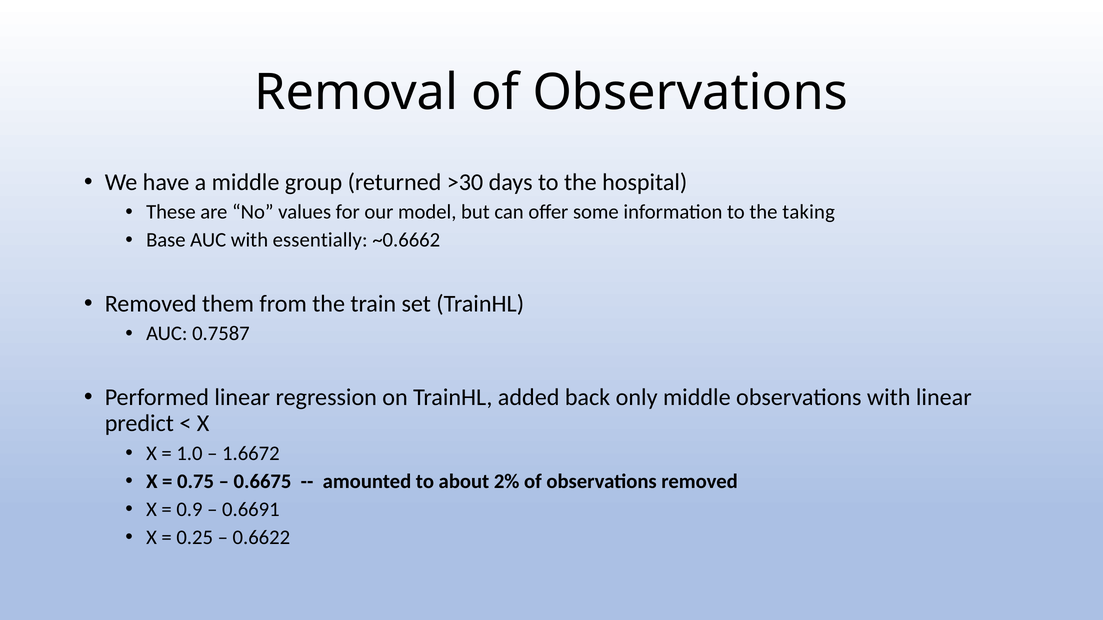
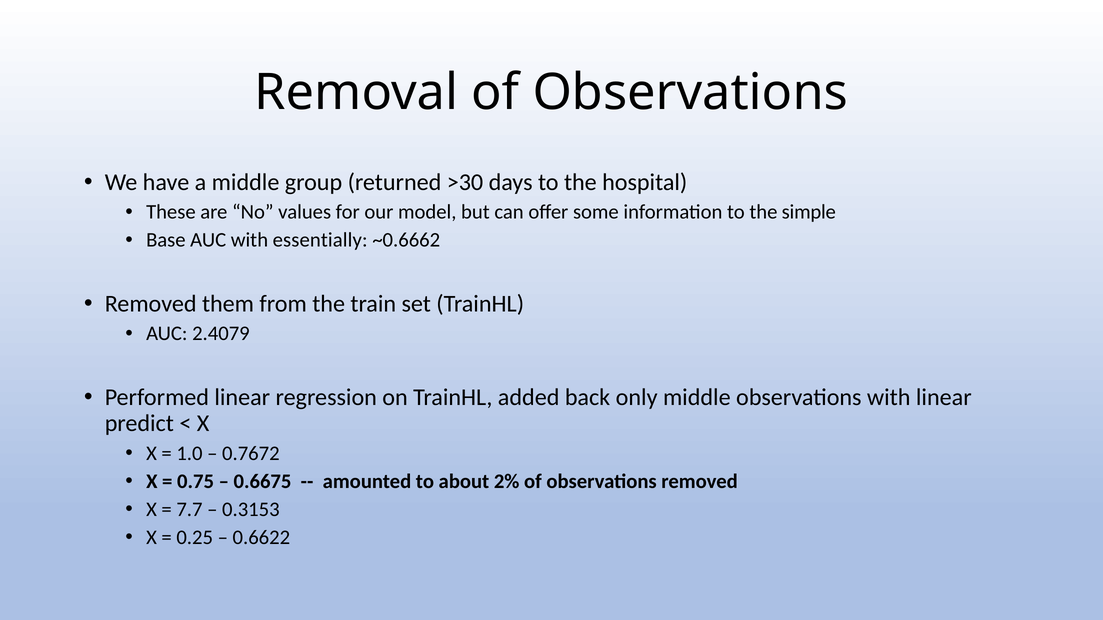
taking: taking -> simple (809, 212)
0.7587: 0.7587 -> 2.4079 (221, 334)
1.6672: 1.6672 -> 0.7672 (251, 454)
0.9: 0.9 -> 7.7 (189, 510)
0.6691: 0.6691 -> 0.3153 (251, 510)
